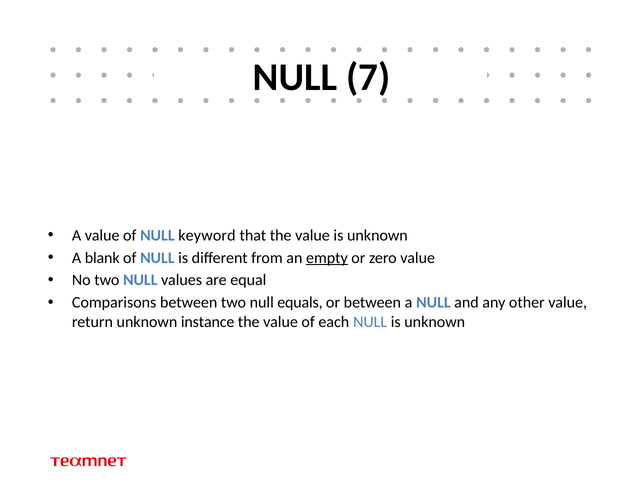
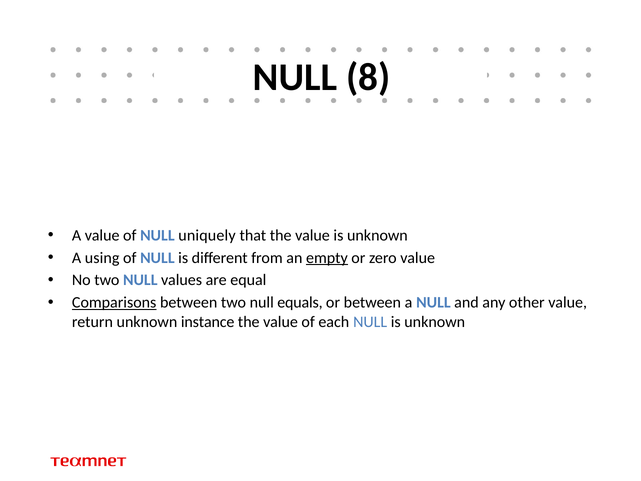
7: 7 -> 8 (368, 77)
keyword: keyword -> uniquely (207, 235)
blank: blank -> using (102, 258)
Comparisons underline: none -> present (114, 302)
